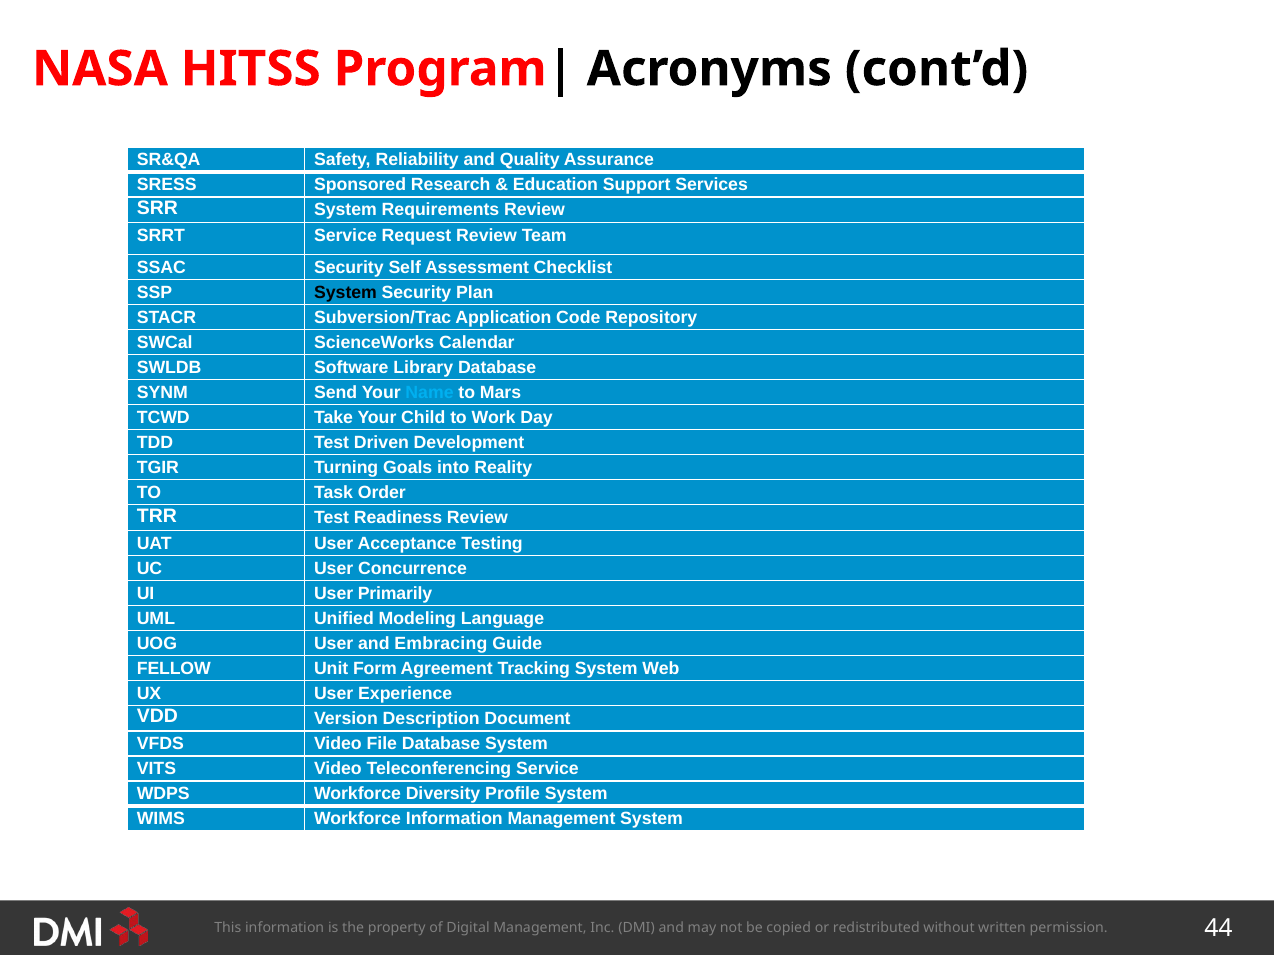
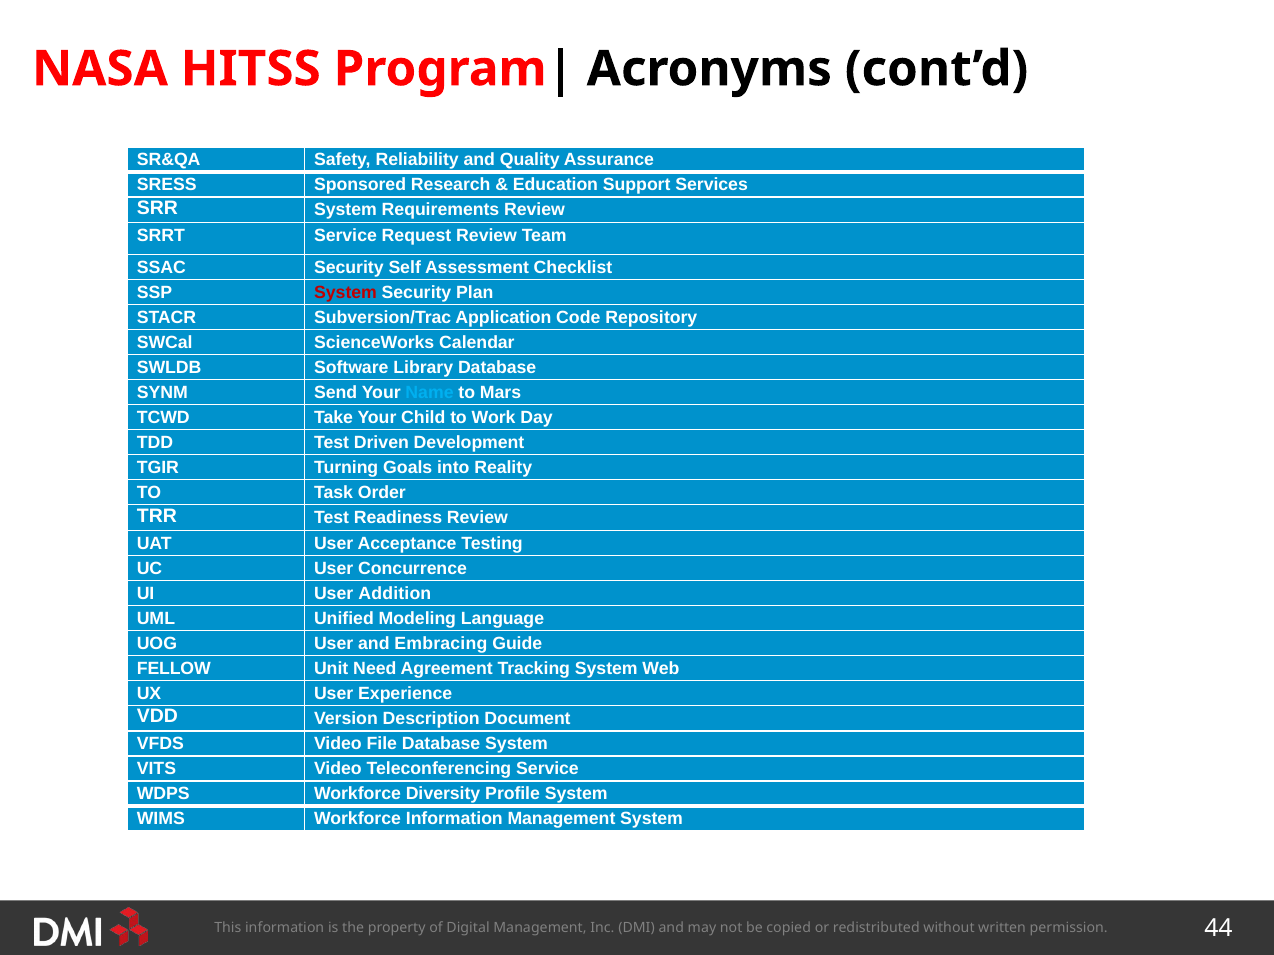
System colour: black -> red (346, 293)
Primarily: Primarily -> Addition (395, 594)
Form: Form -> Need (375, 669)
